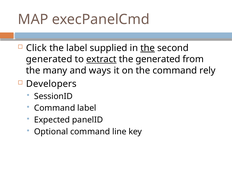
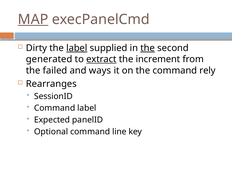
MAP underline: none -> present (33, 19)
Click: Click -> Dirty (36, 48)
label underline: none -> present (77, 48)
the generated: generated -> increment (158, 59)
many: many -> failed (55, 70)
Developers: Developers -> Rearranges (51, 84)
